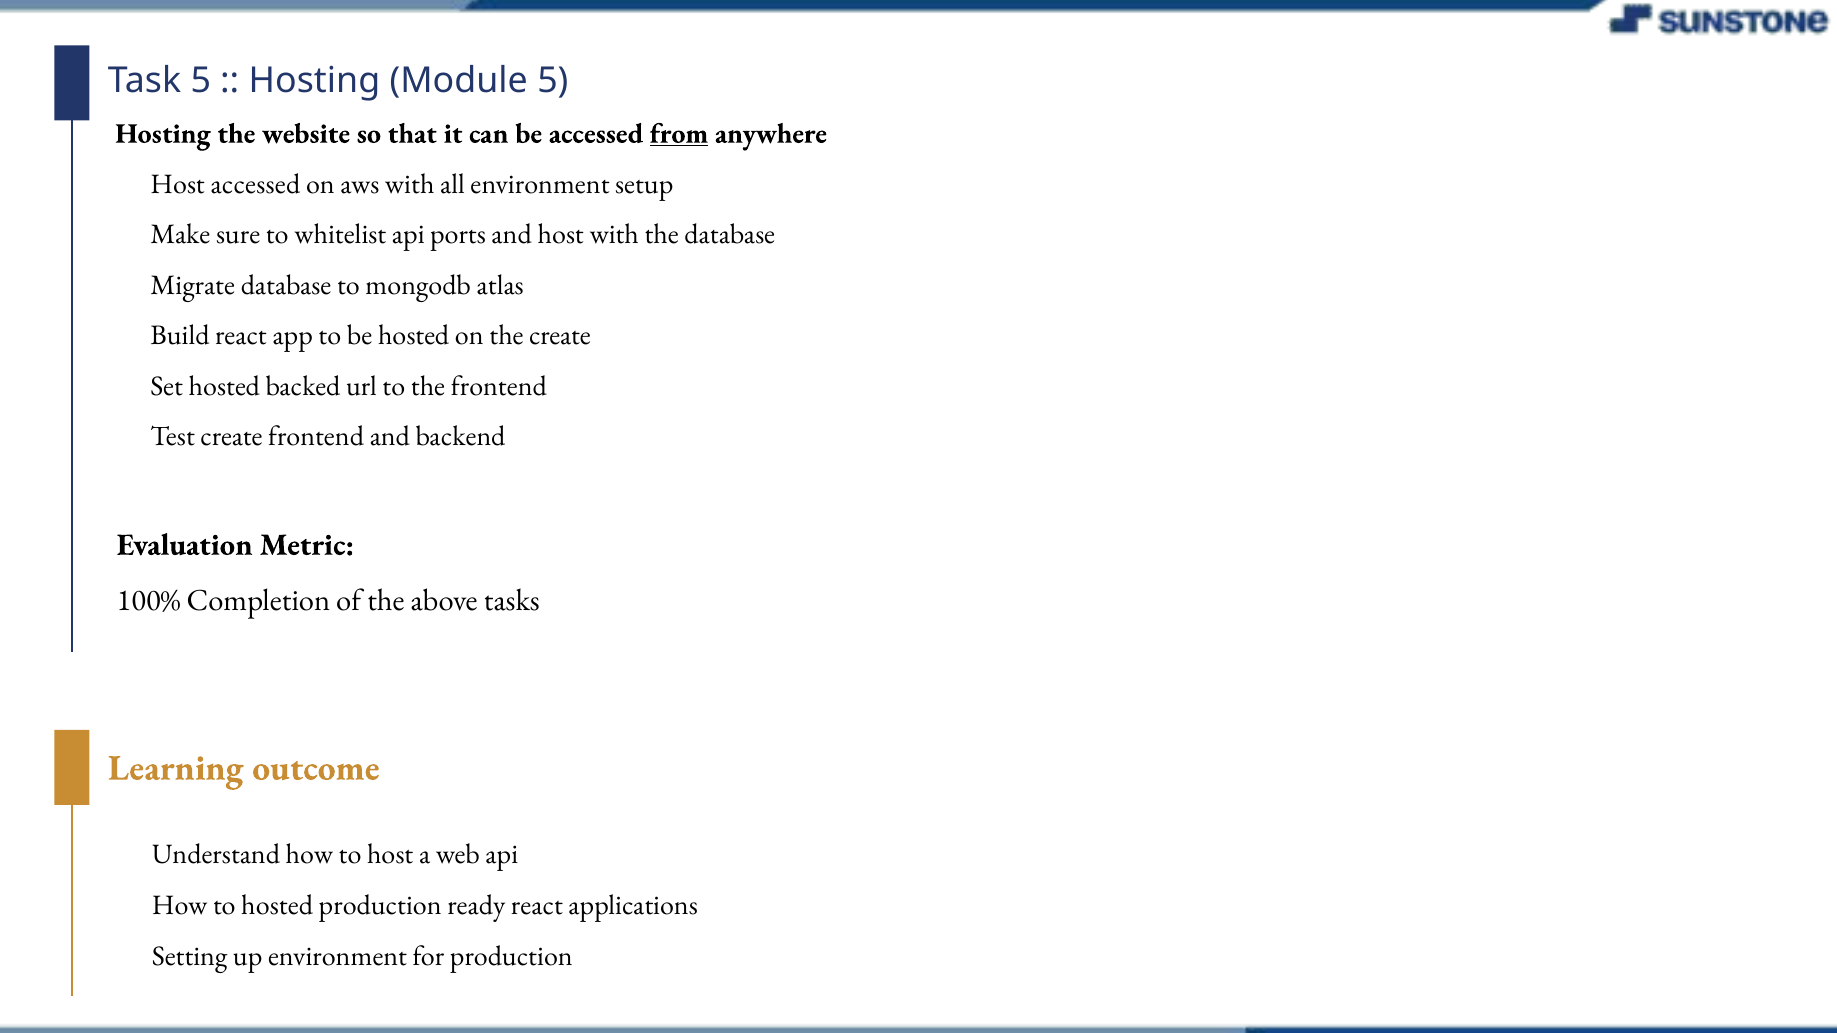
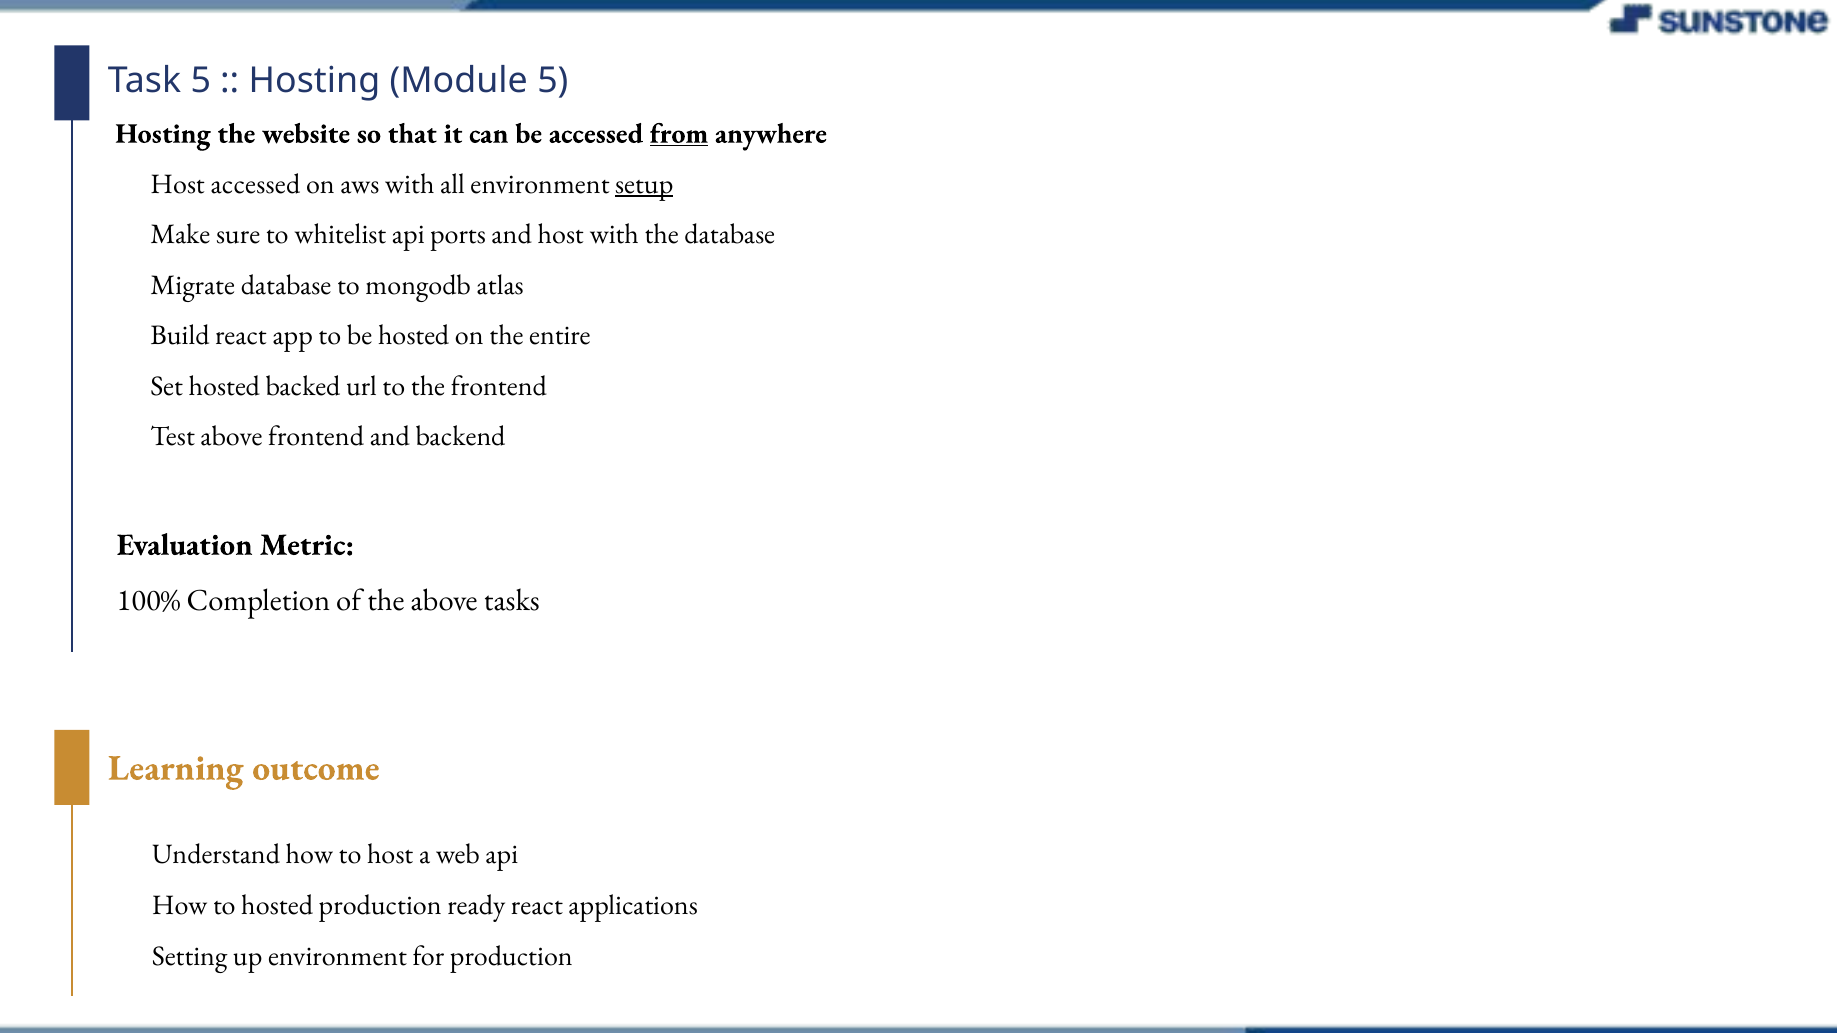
setup underline: none -> present (644, 184)
the create: create -> entire (560, 336)
Test create: create -> above (232, 437)
